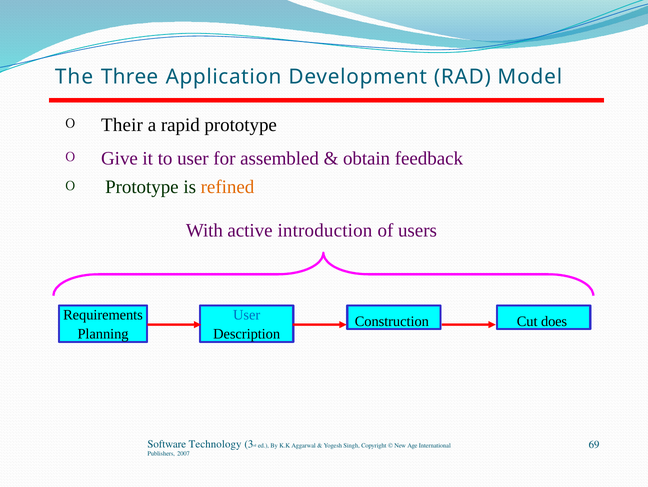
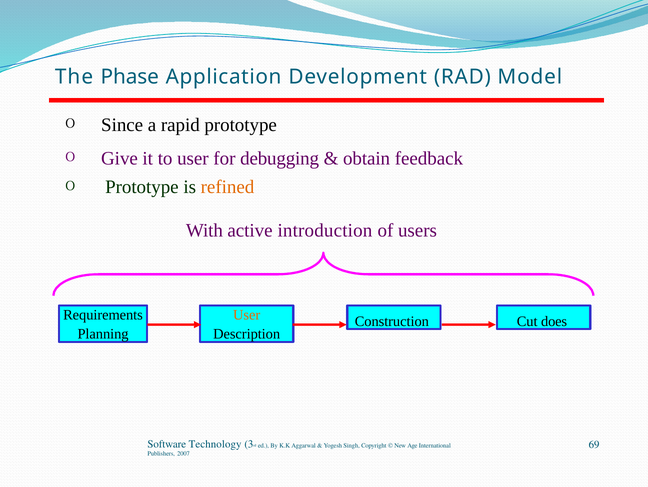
Three: Three -> Phase (130, 77)
Their: Their -> Since (122, 125)
assembled: assembled -> debugging (280, 158)
User colour: blue -> orange (247, 314)
